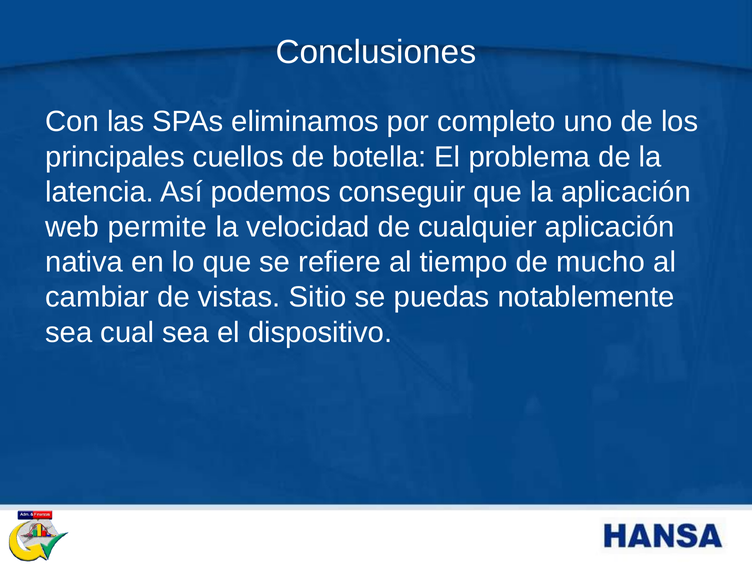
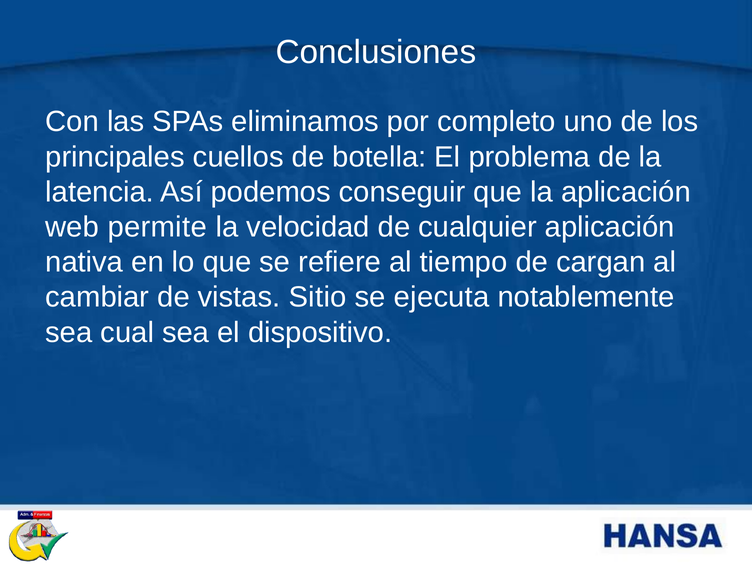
mucho: mucho -> cargan (601, 262)
puedas: puedas -> ejecuta (442, 297)
